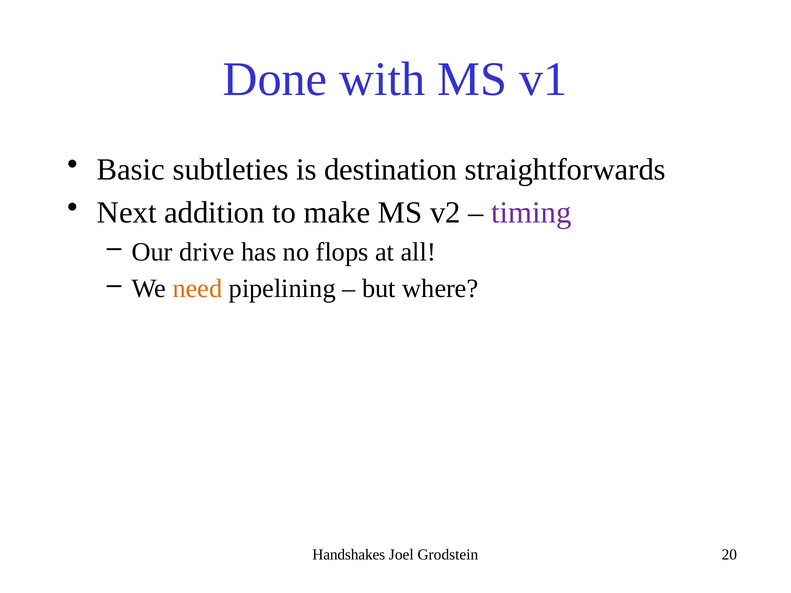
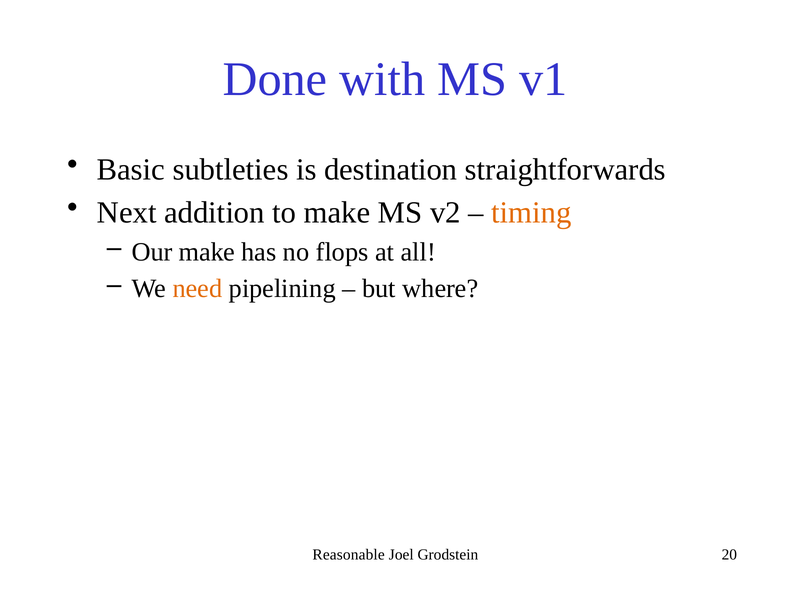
timing colour: purple -> orange (531, 213)
Our drive: drive -> make (207, 252)
Handshakes: Handshakes -> Reasonable (349, 555)
